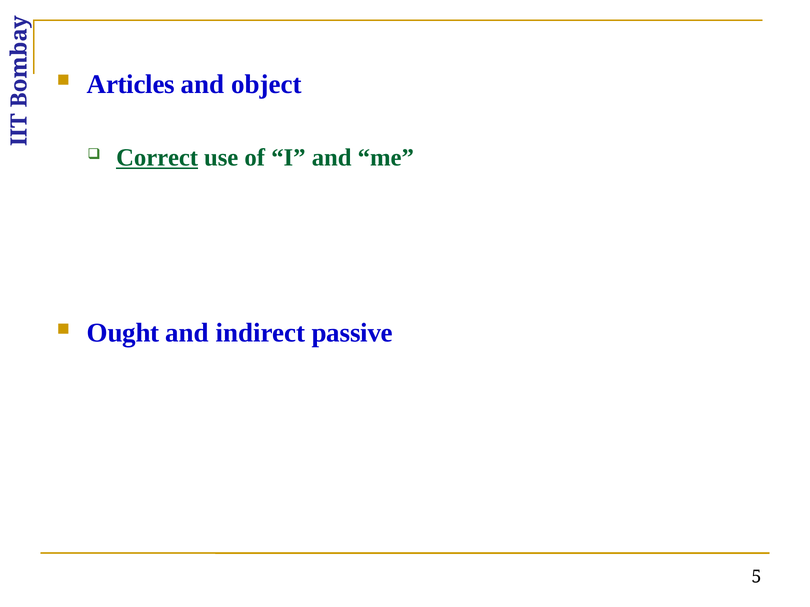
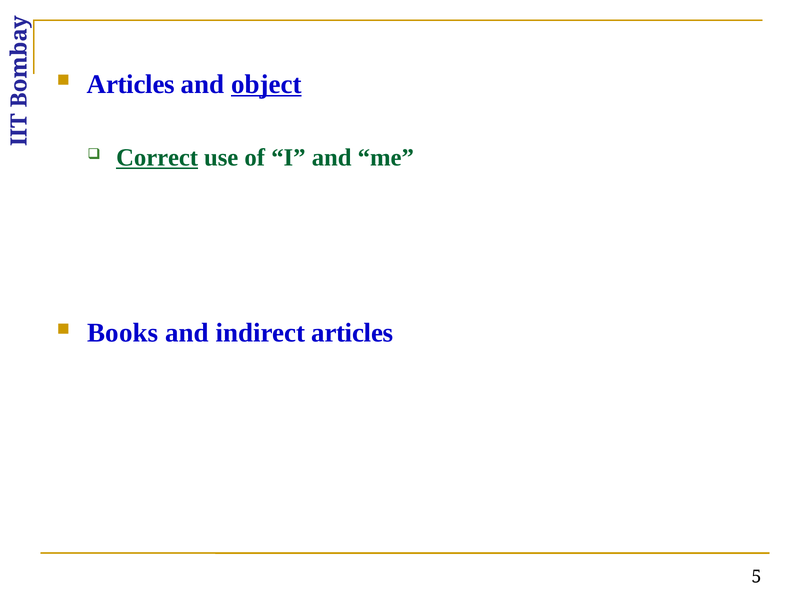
object underline: none -> present (266, 84)
Ought: Ought -> Books (123, 333)
indirect passive: passive -> articles (352, 333)
